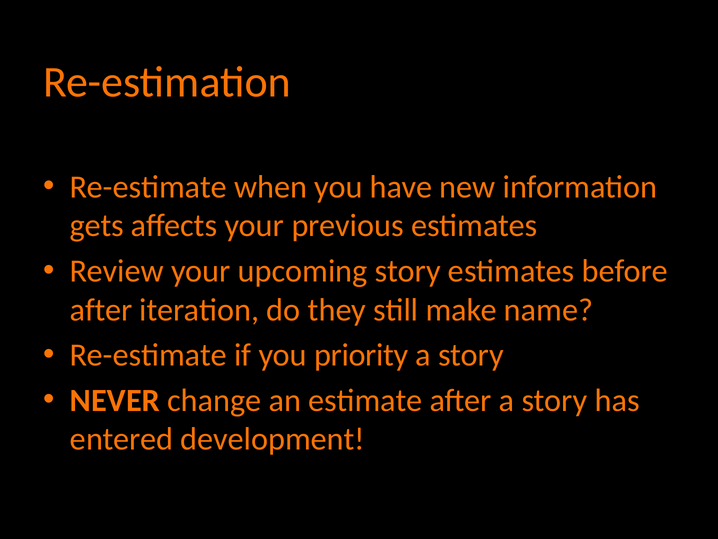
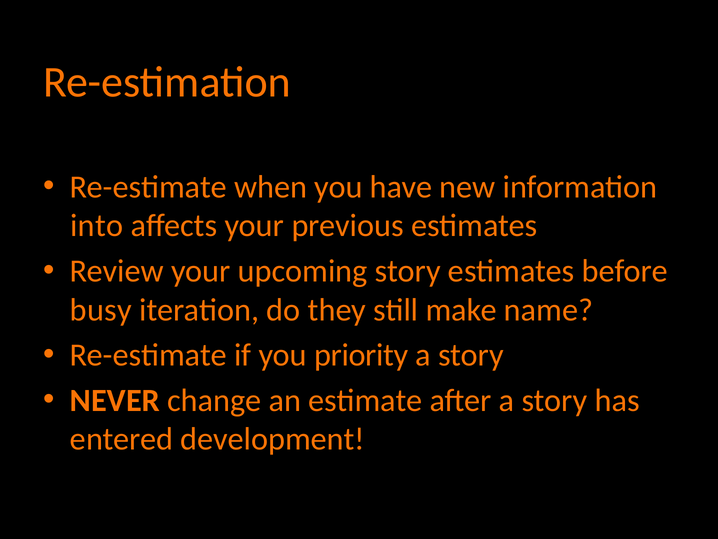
gets: gets -> into (97, 226)
after: after -> busy (101, 310)
